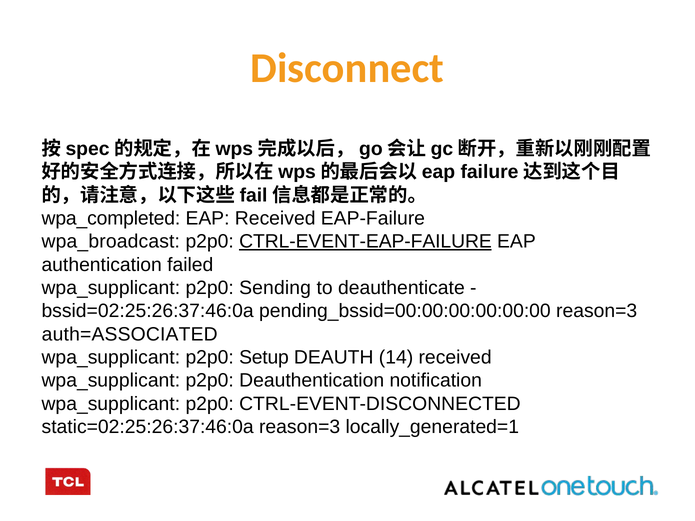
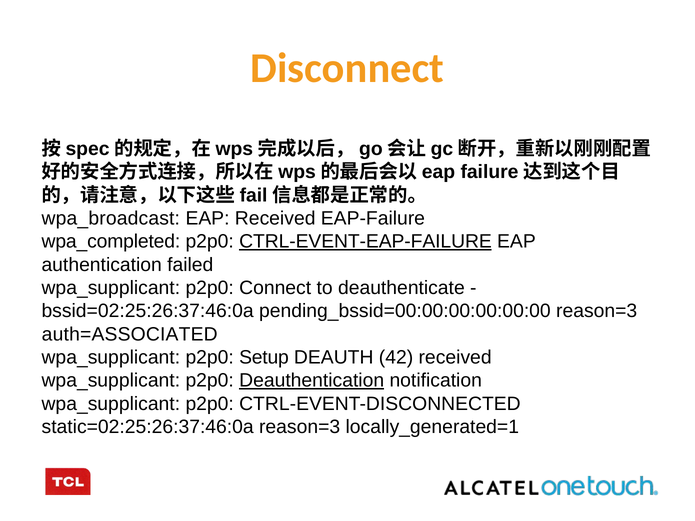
wpa_completed: wpa_completed -> wpa_broadcast (111, 218)
wpa_broadcast: wpa_broadcast -> wpa_completed (111, 242)
Sending: Sending -> Connect (275, 288)
14: 14 -> 42 (396, 358)
Deauthentication underline: none -> present (312, 381)
